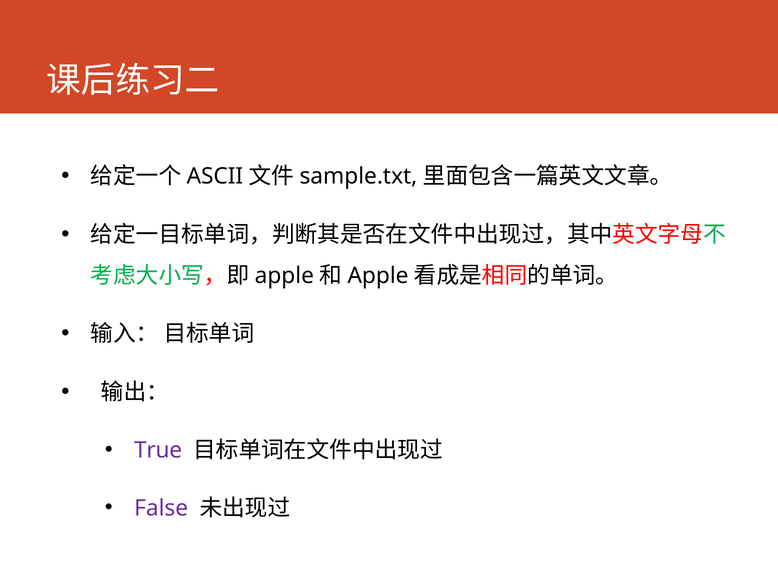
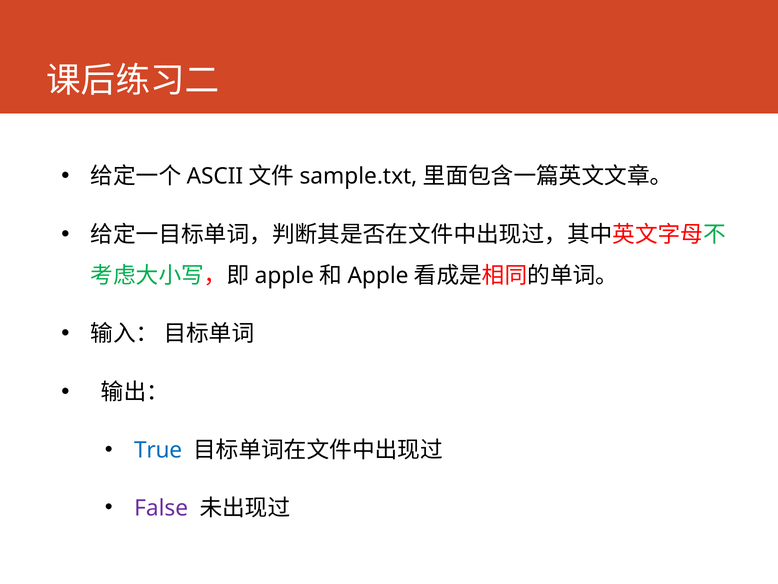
True colour: purple -> blue (158, 450)
